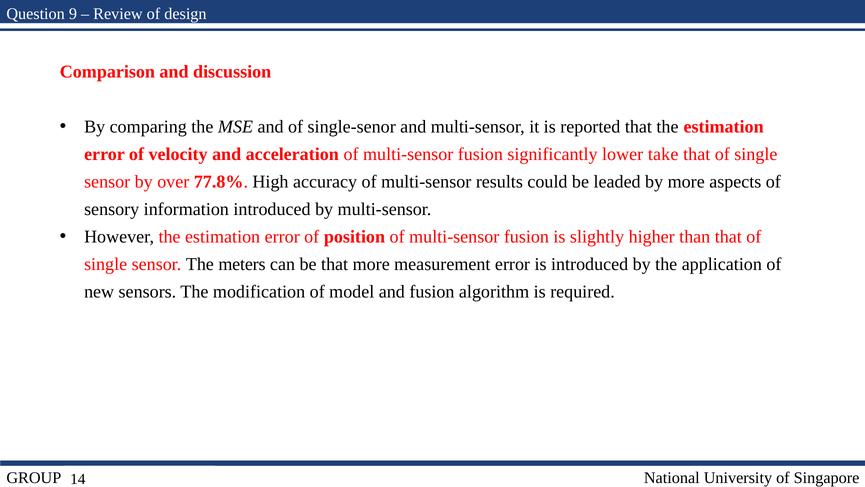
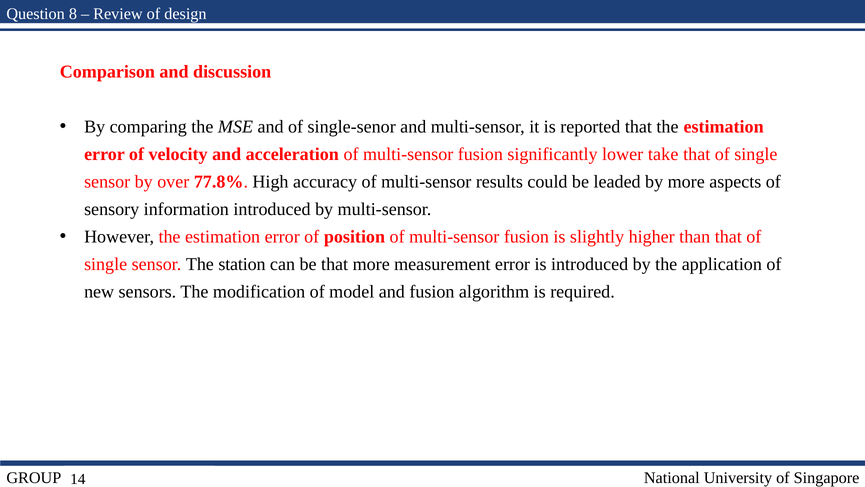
9: 9 -> 8 (73, 14)
meters: meters -> station (242, 264)
